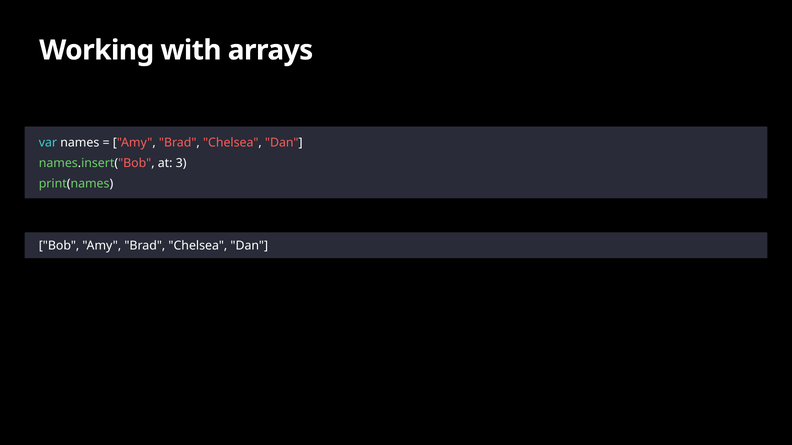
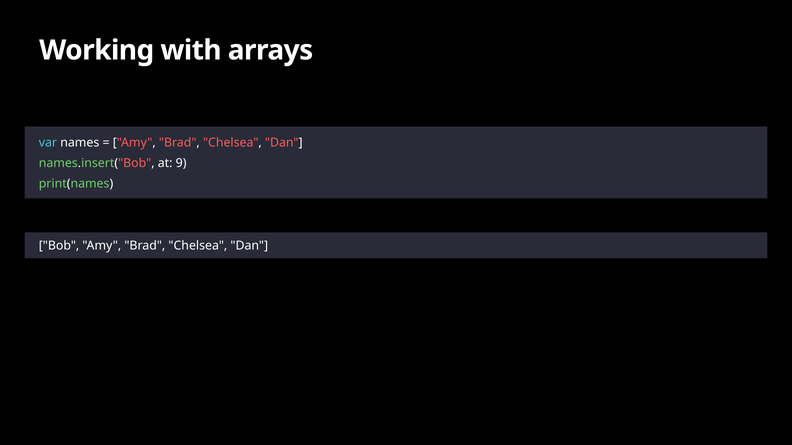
3: 3 -> 9 (181, 163)
